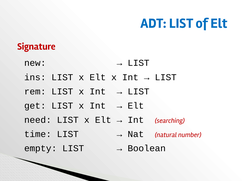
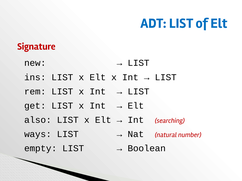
need: need -> also (38, 120)
time: time -> ways (38, 134)
